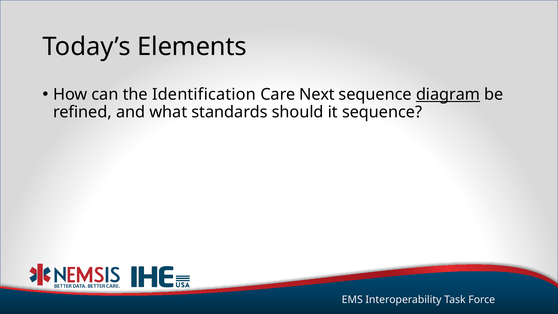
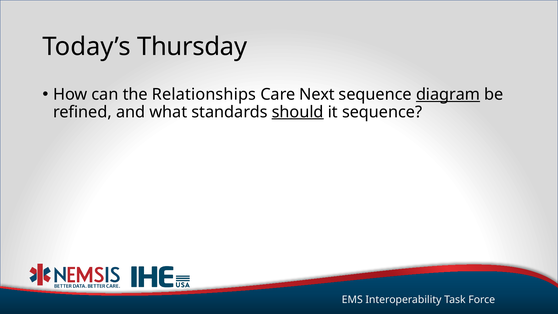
Elements: Elements -> Thursday (192, 47)
Identification: Identification -> Relationships (204, 94)
should underline: none -> present (298, 112)
